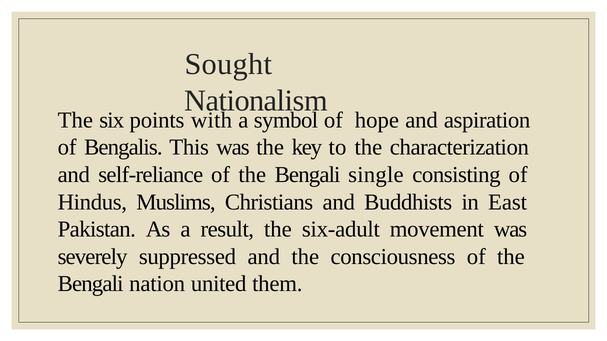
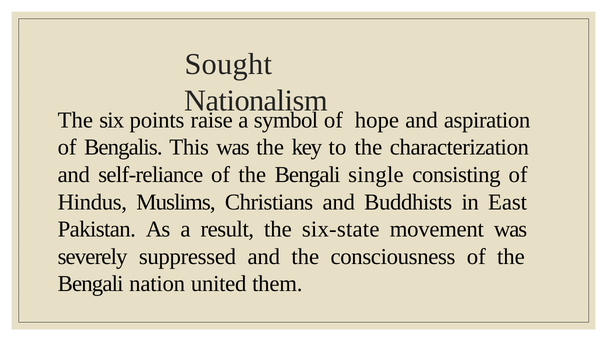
with: with -> raise (212, 120)
six-adult: six-adult -> six-state (341, 230)
